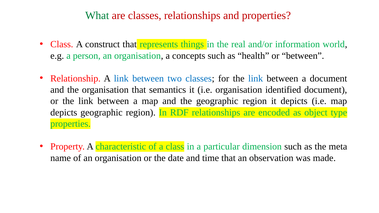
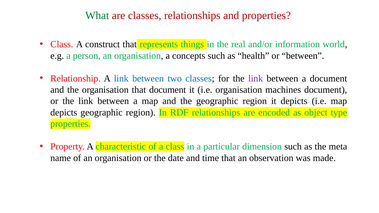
link colour: blue -> purple (256, 78)
that semantics: semantics -> document (168, 90)
identified: identified -> machines (283, 90)
